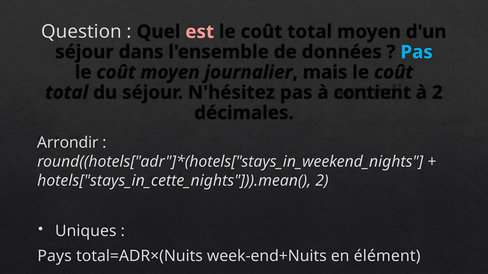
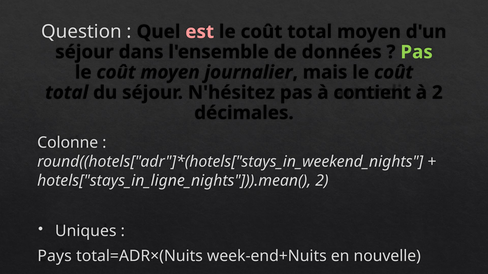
Pas colour: light blue -> light green (417, 52)
Arrondir: Arrondir -> Colonne (68, 143)
hotels["stays_in_cette_nights"])).mean(: hotels["stays_in_cette_nights"])).mean( -> hotels["stays_in_ligne_nights"])).mean( (174, 181)
élément: élément -> nouvelle (387, 257)
